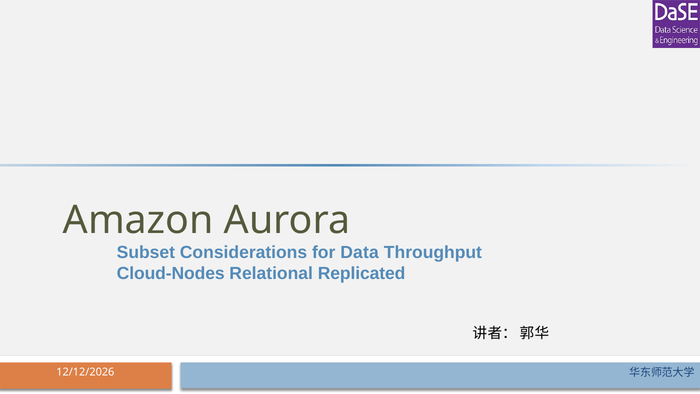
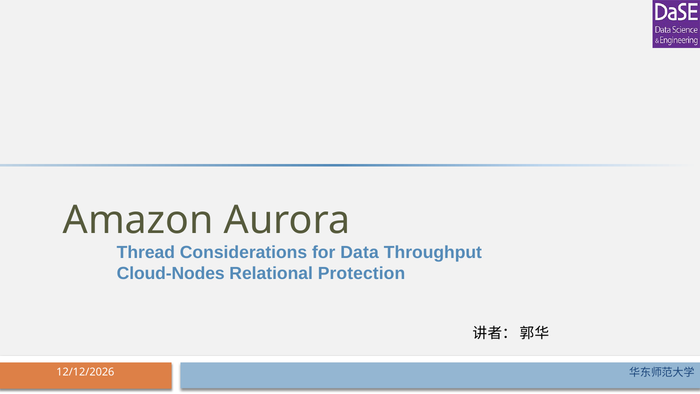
Subset: Subset -> Thread (146, 252)
Replicated: Replicated -> Protection (362, 273)
